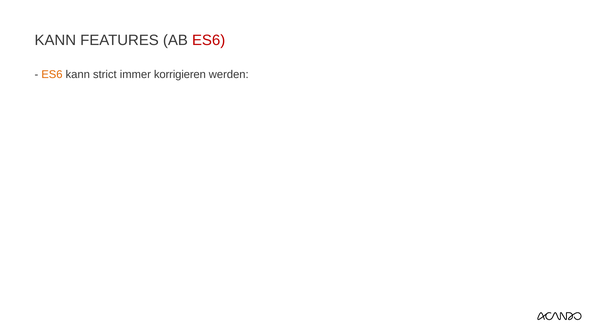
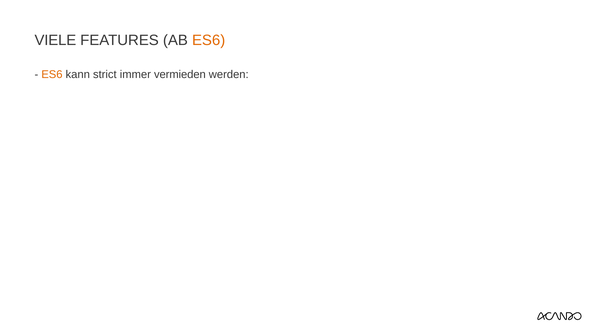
KANN: KANN -> VIELE (55, 40)
ES6 colour: red -> orange (209, 40)
korrigieren: korrigieren -> vermieden (180, 75)
